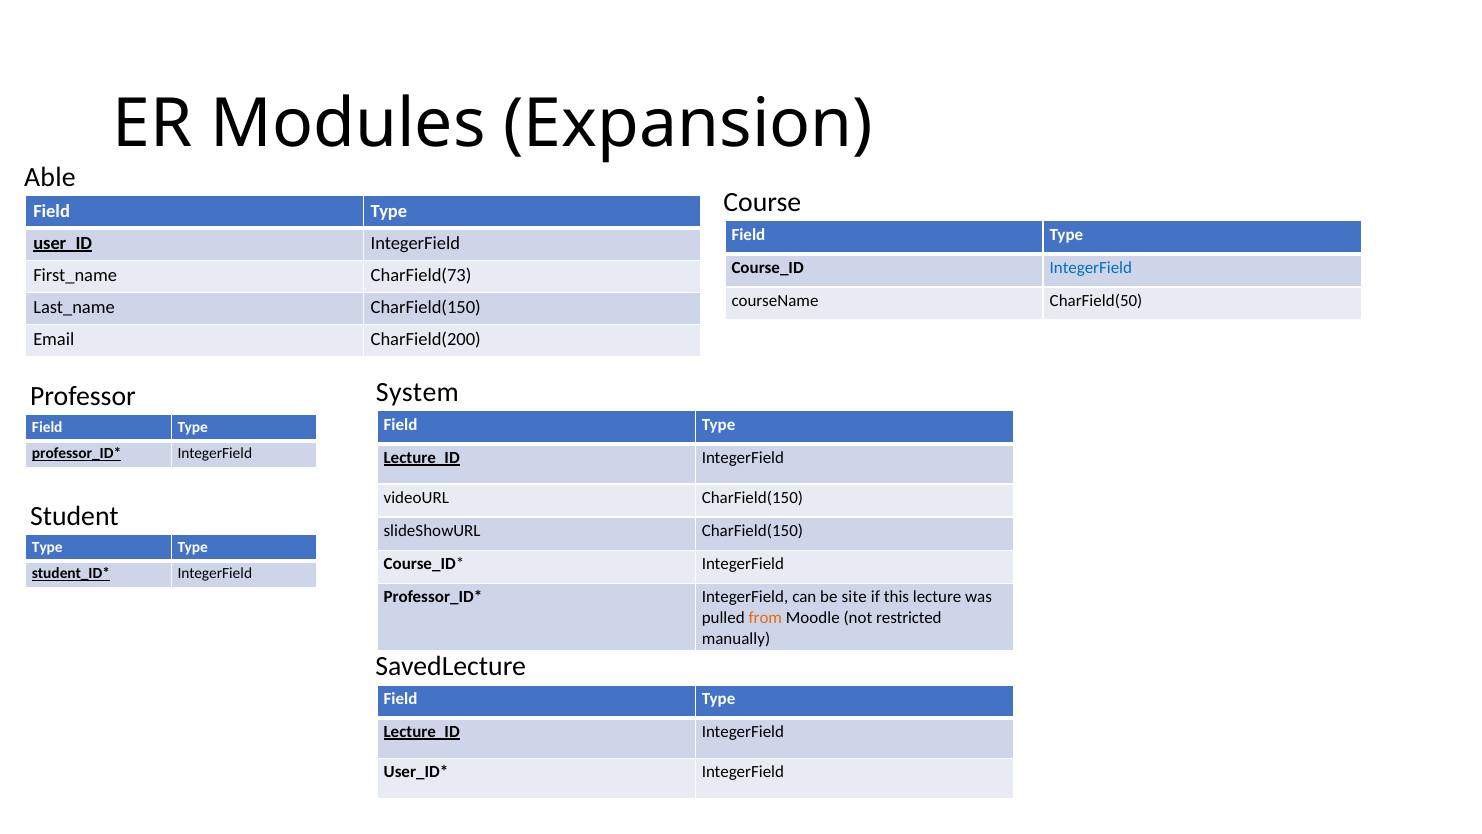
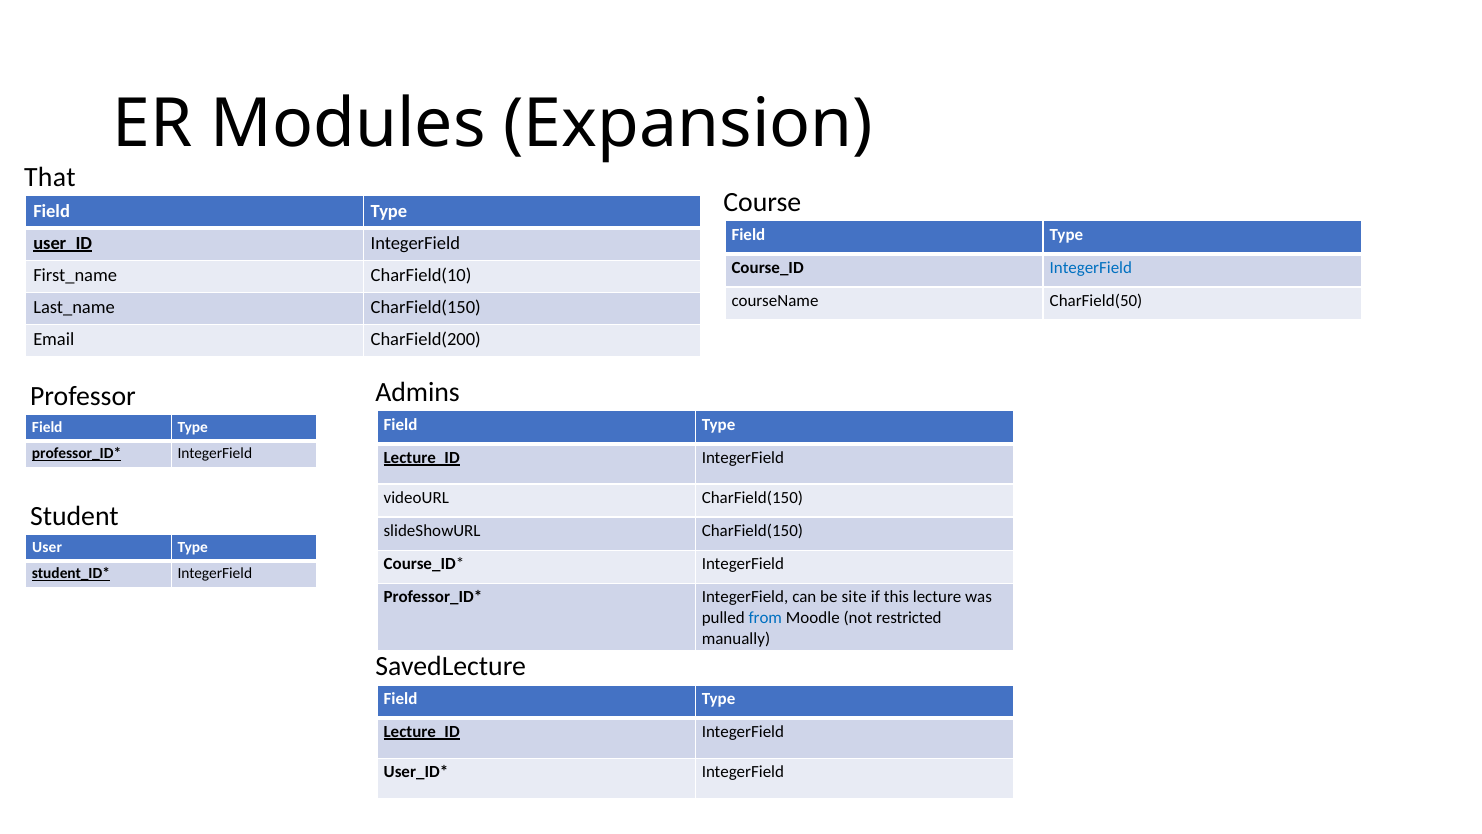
Able: Able -> That (50, 177)
CharField(73: CharField(73 -> CharField(10 (421, 275)
System: System -> Admins (418, 392)
Type: Type -> User (47, 547)
from colour: orange -> blue (765, 618)
